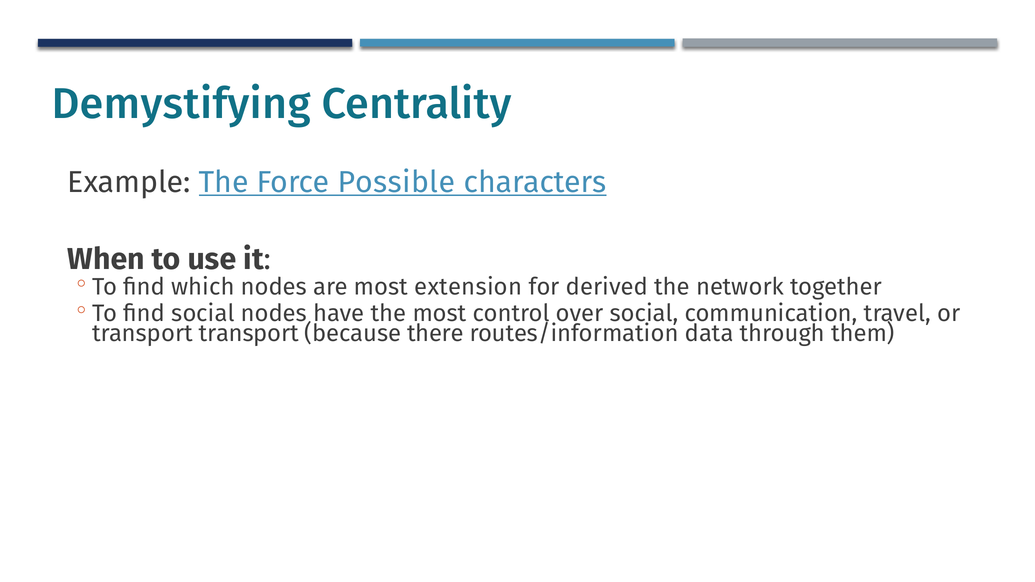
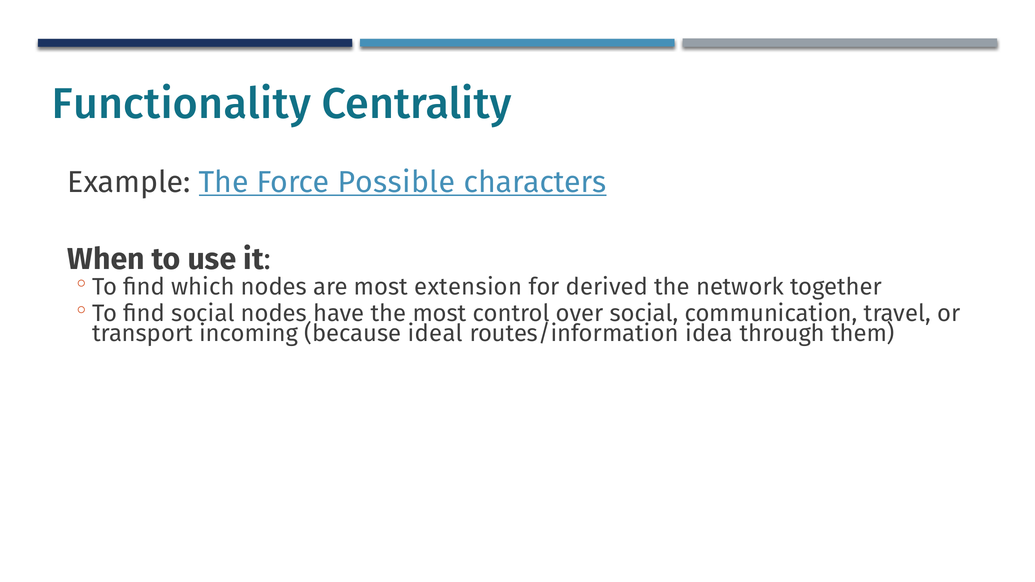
Demystifying: Demystifying -> Functionality (181, 104)
transport transport: transport -> incoming (249, 333)
there: there -> ideal (435, 333)
data: data -> idea (709, 333)
